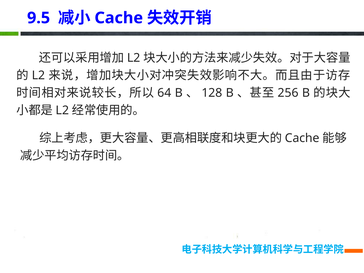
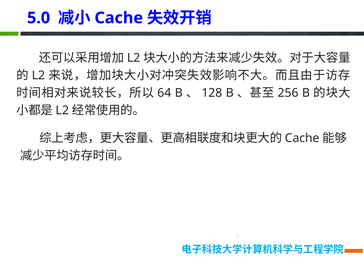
9.5: 9.5 -> 5.0 (39, 18)
